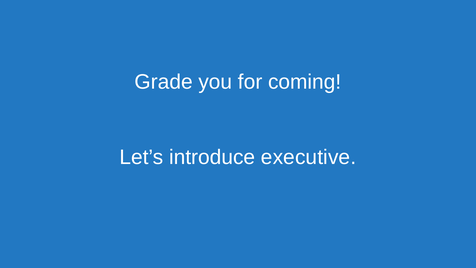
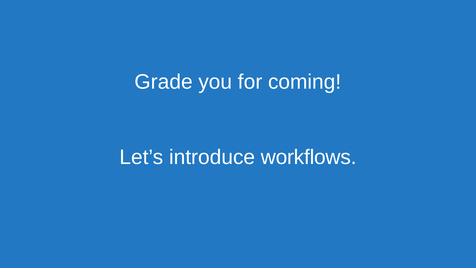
executive: executive -> workflows (309, 157)
